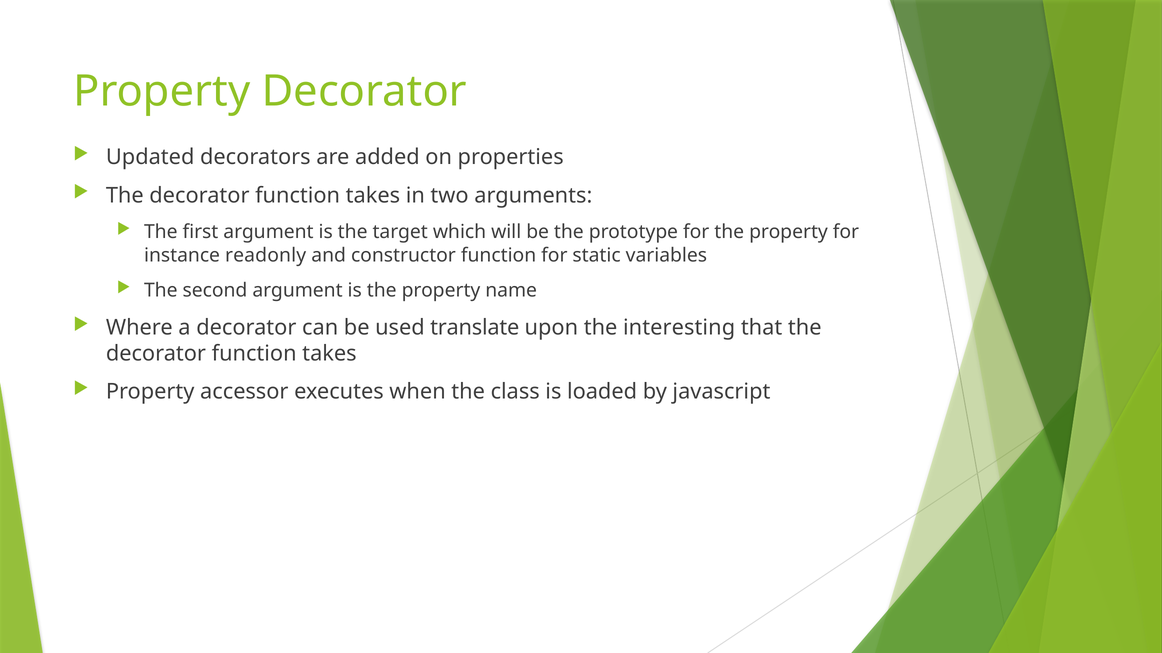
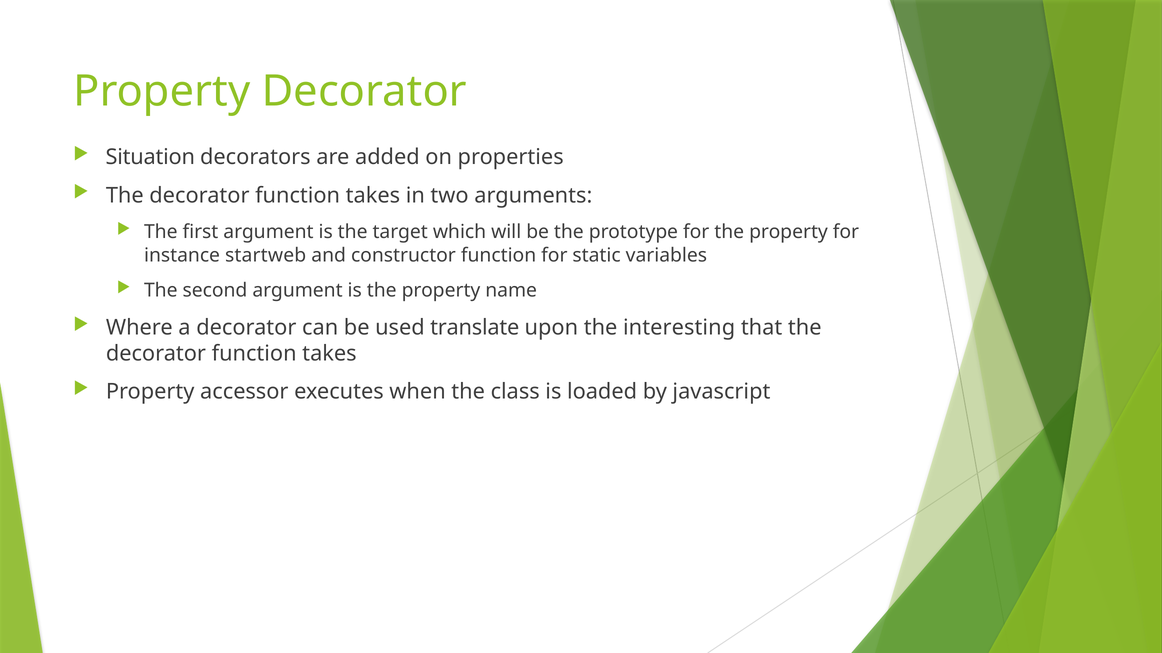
Updated: Updated -> Situation (150, 157)
readonly: readonly -> startweb (266, 255)
